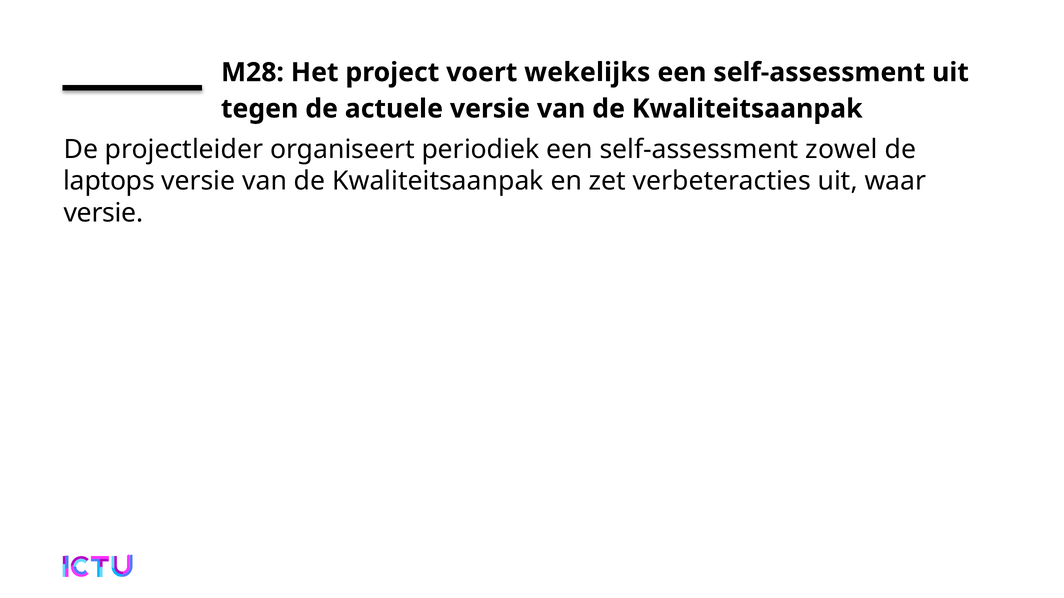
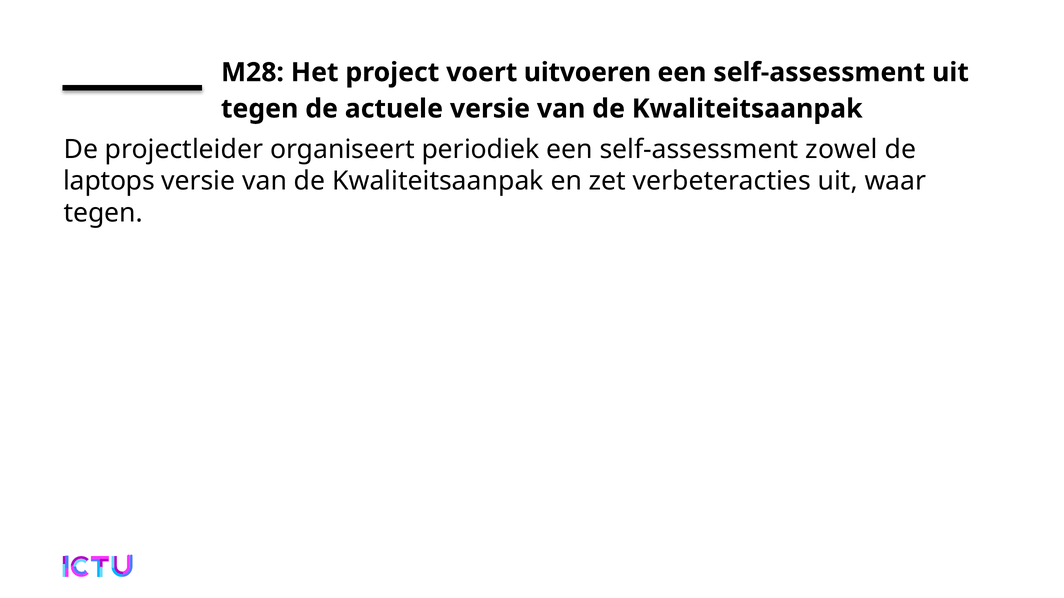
wekelijks: wekelijks -> uitvoeren (588, 72)
versie: versie -> tegen (103, 213)
